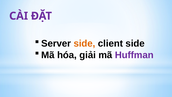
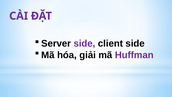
side colour: orange -> purple (84, 43)
